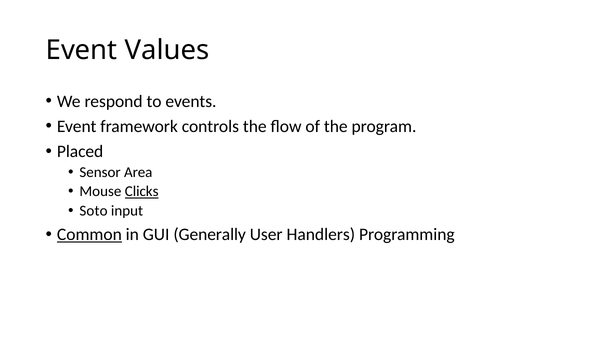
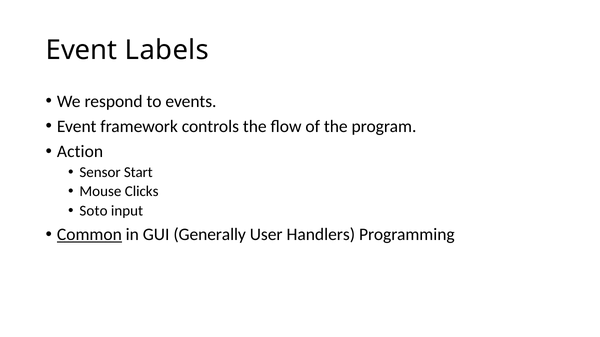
Values: Values -> Labels (167, 50)
Placed: Placed -> Action (80, 152)
Area: Area -> Start (138, 172)
Clicks underline: present -> none (142, 192)
